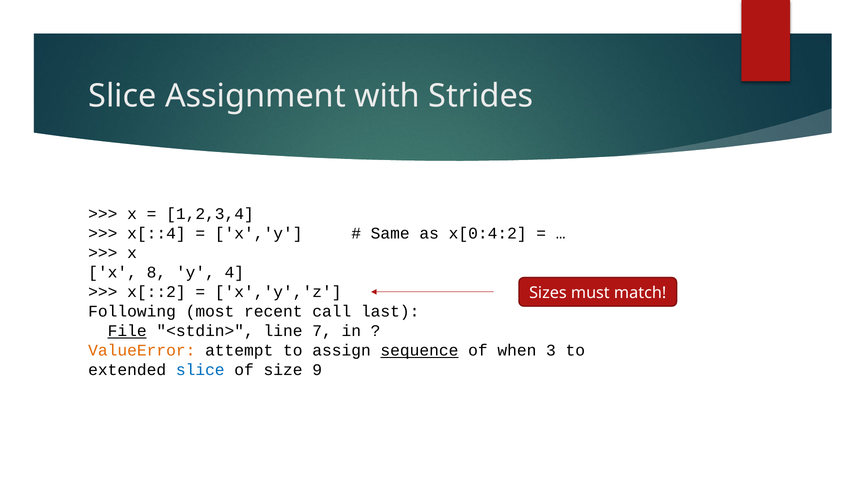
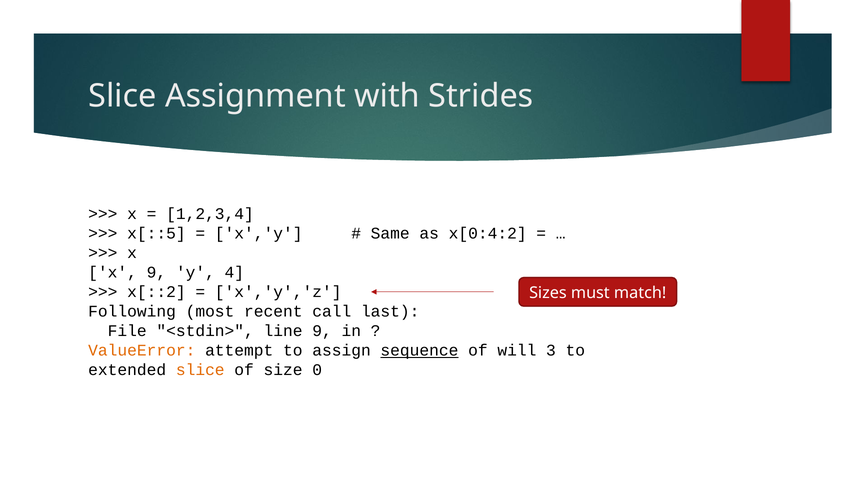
x[::4: x[::4 -> x[::5 (156, 234)
x 8: 8 -> 9 (156, 273)
File underline: present -> none (127, 331)
line 7: 7 -> 9 (322, 331)
when: when -> will (517, 351)
slice colour: blue -> orange (200, 370)
9: 9 -> 0 (317, 370)
